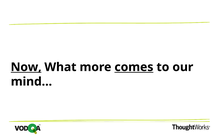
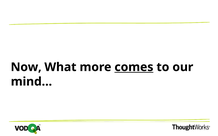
Now underline: present -> none (26, 67)
